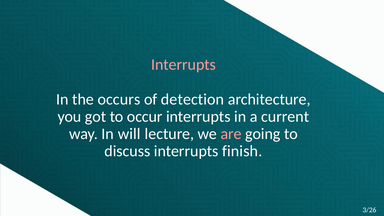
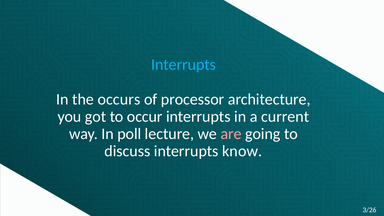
Interrupts colour: pink -> light blue (184, 65)
detection: detection -> processor (193, 99)
will: will -> poll (129, 134)
finish: finish -> know (242, 151)
